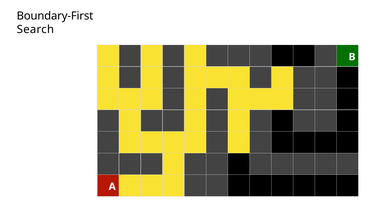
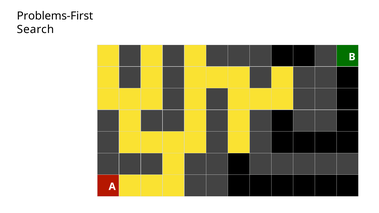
Boundary-First: Boundary-First -> Problems-First (55, 16)
